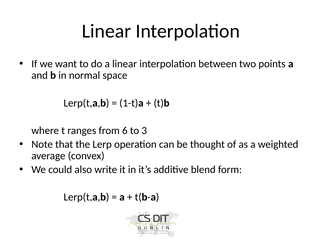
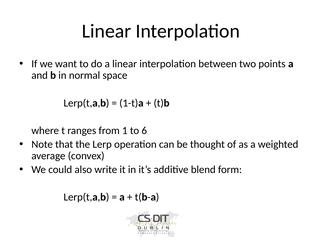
6: 6 -> 1 (125, 130)
3: 3 -> 6 (144, 130)
